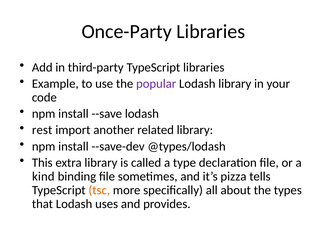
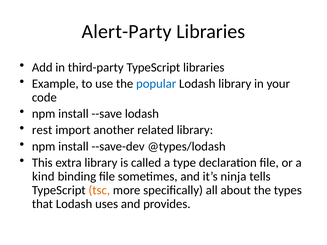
Once-Party: Once-Party -> Alert-Party (127, 32)
popular colour: purple -> blue (156, 84)
pizza: pizza -> ninja (233, 177)
